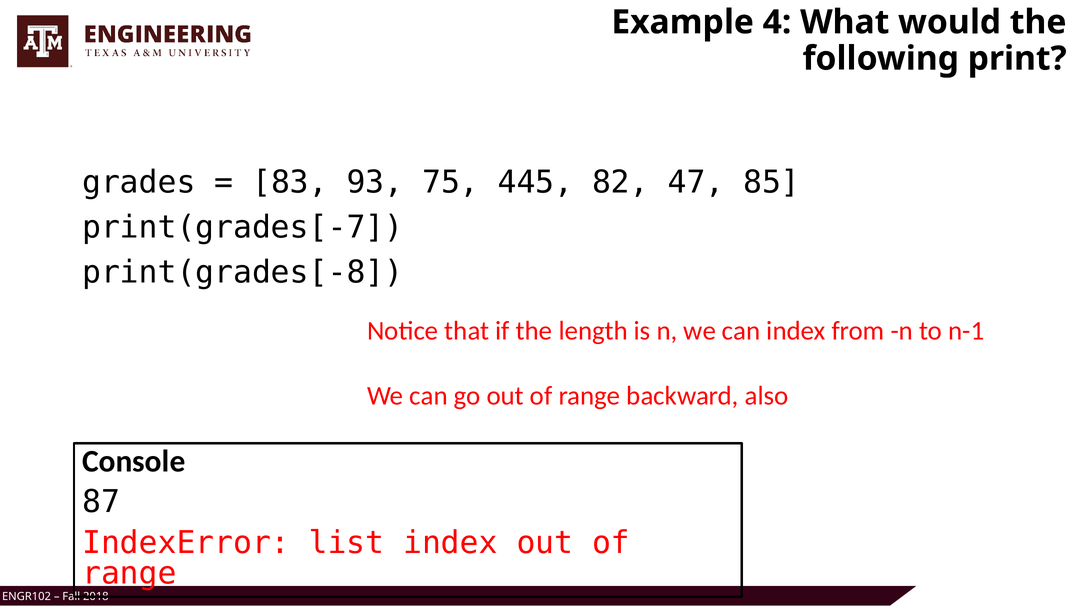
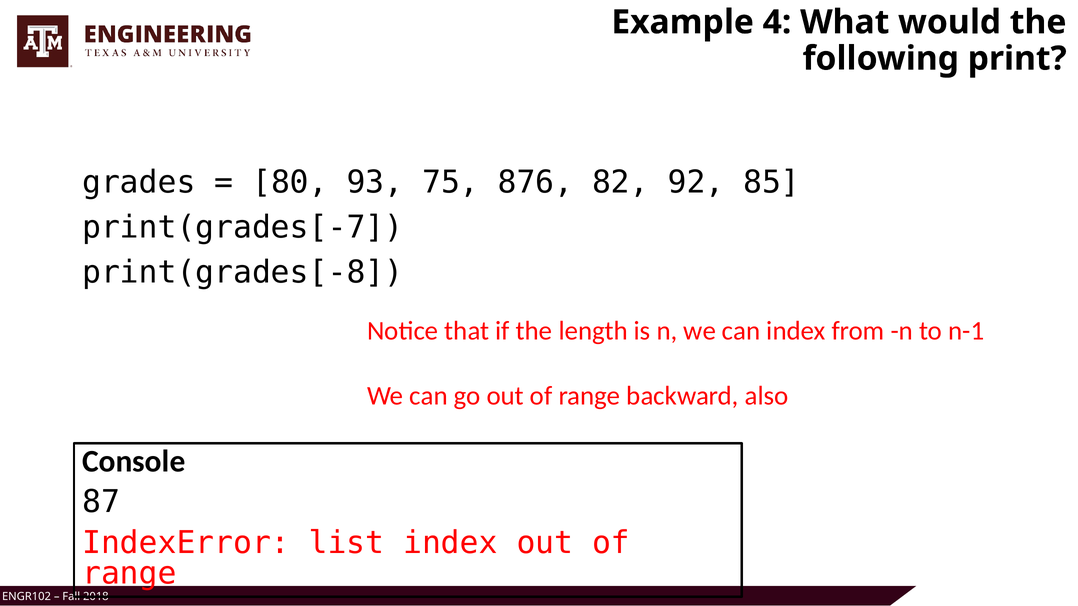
83: 83 -> 80 (290, 182)
445: 445 -> 876 (535, 182)
47: 47 -> 92 (696, 182)
